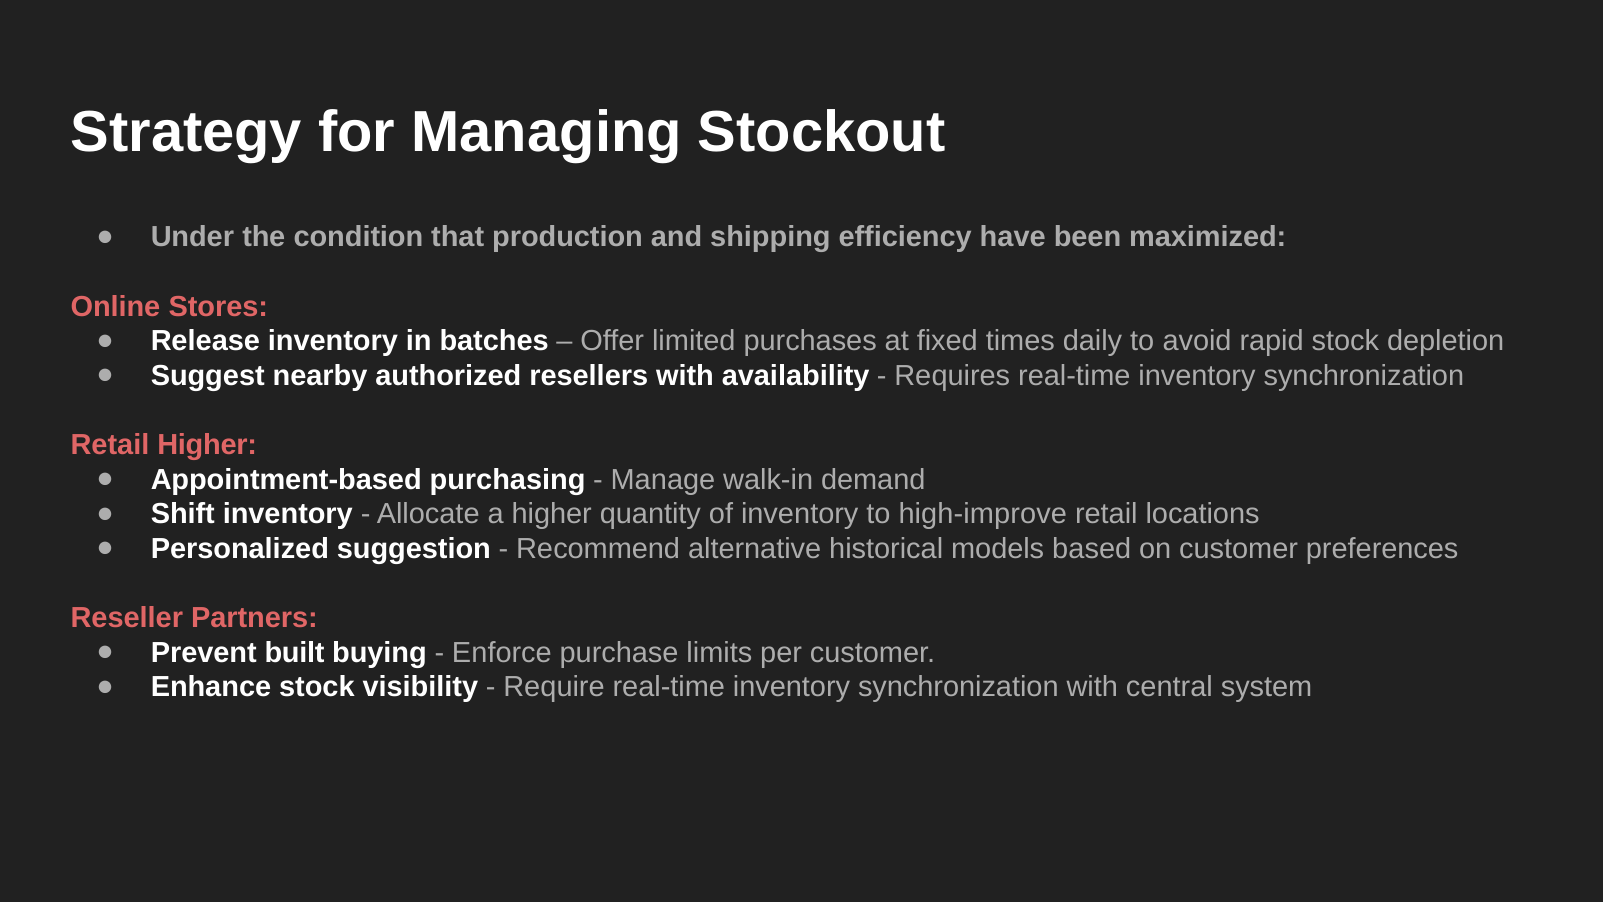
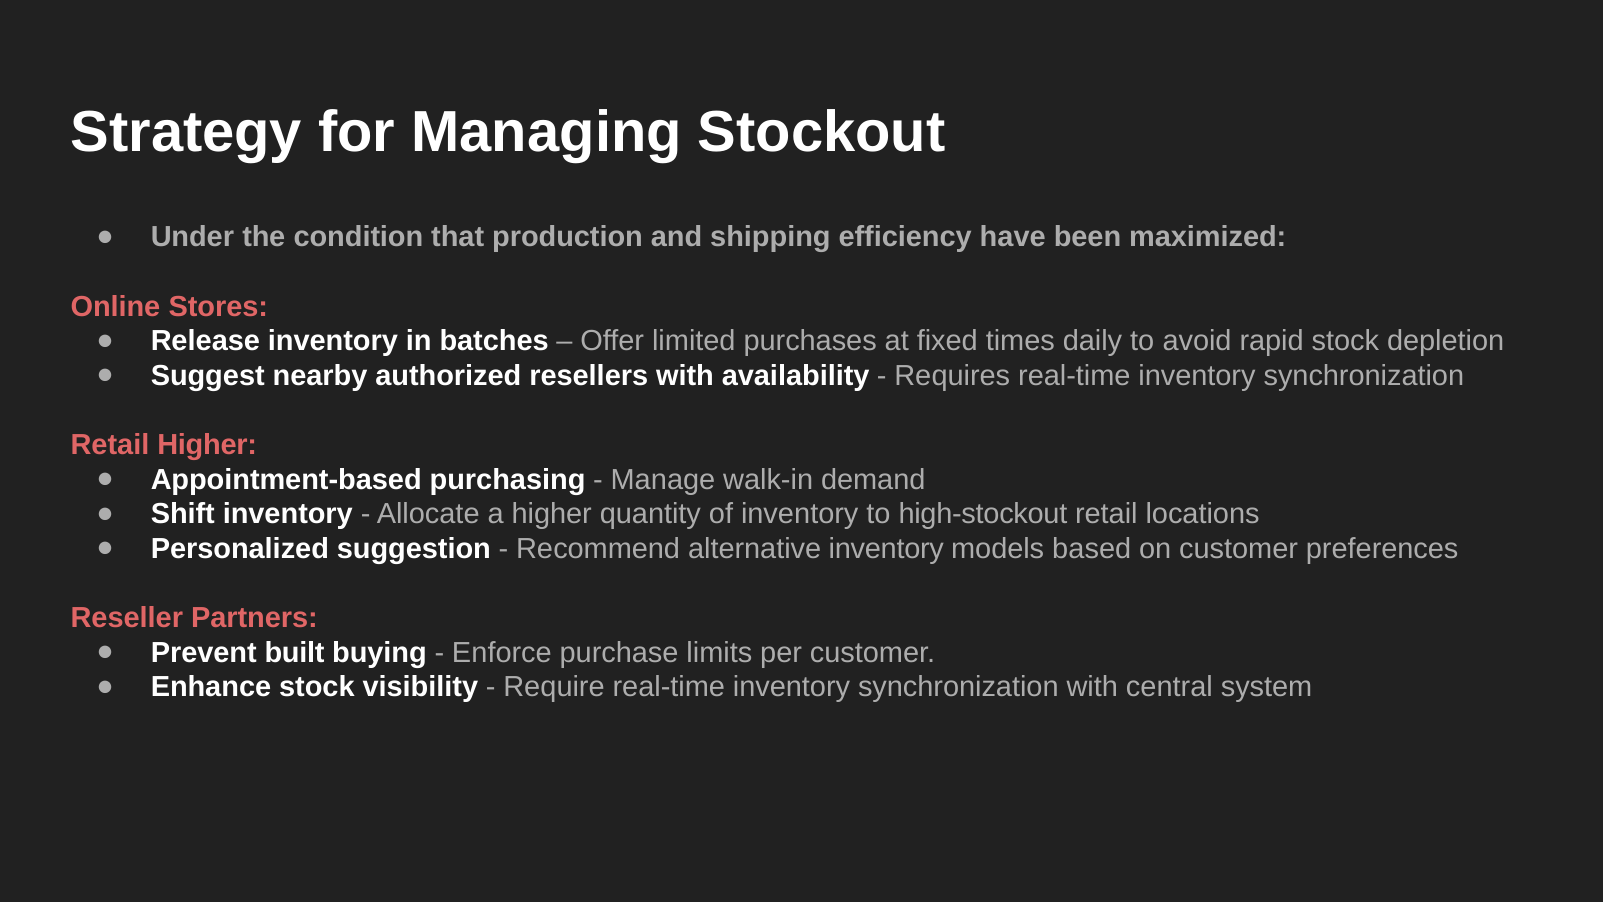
high-improve: high-improve -> high-stockout (983, 514)
alternative historical: historical -> inventory (886, 549)
